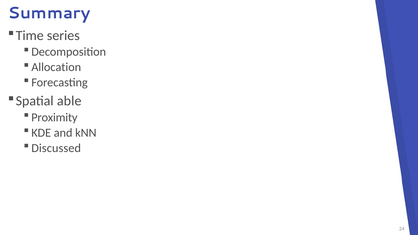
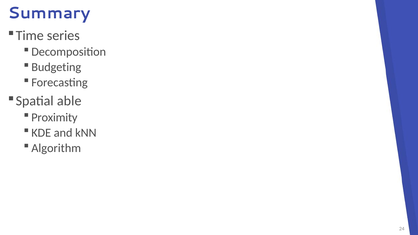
Allocation: Allocation -> Budgeting (56, 67)
Discussed: Discussed -> Algorithm (56, 148)
